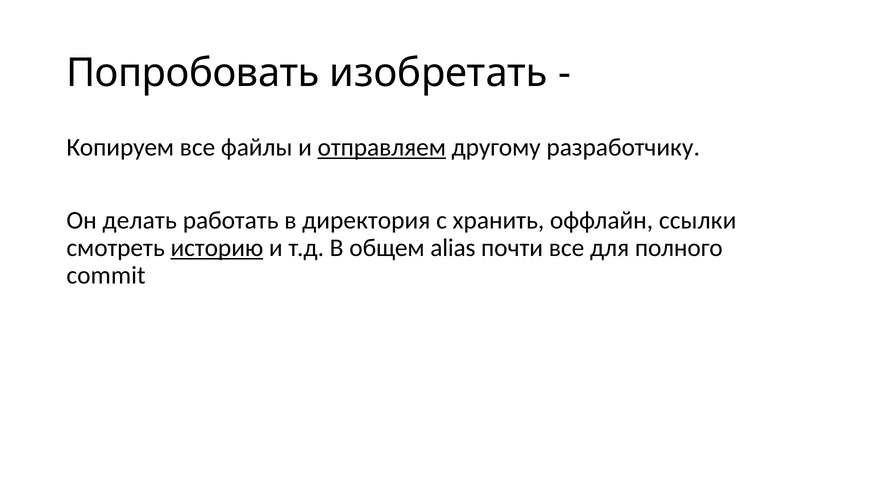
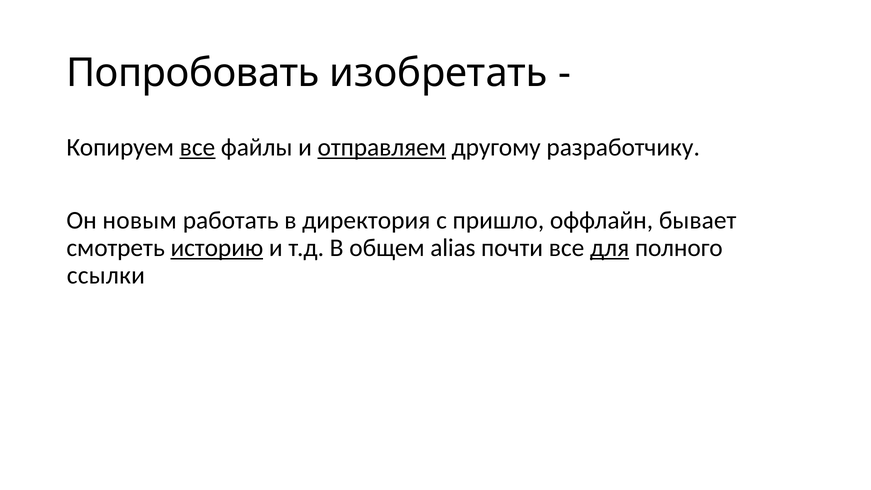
все underline: none -> present (197, 147)
делать: делать -> новым (140, 220)
хранить: хранить -> пришло (498, 220)
ссылки: ссылки -> бывает (698, 220)
для underline: none -> present (610, 248)
commit: commit -> ссылки (106, 275)
